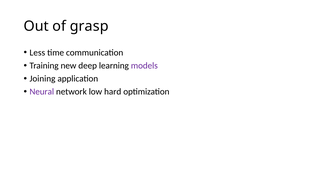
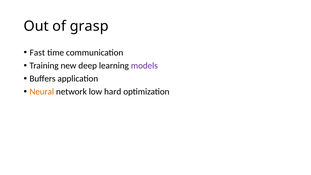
Less: Less -> Fast (37, 53)
Joining: Joining -> Buffers (43, 79)
Neural colour: purple -> orange (42, 92)
